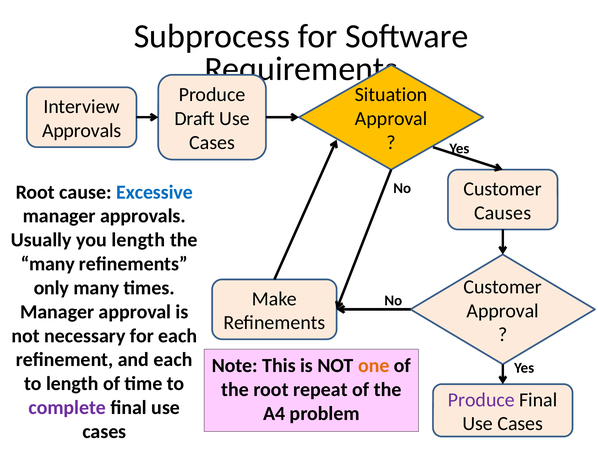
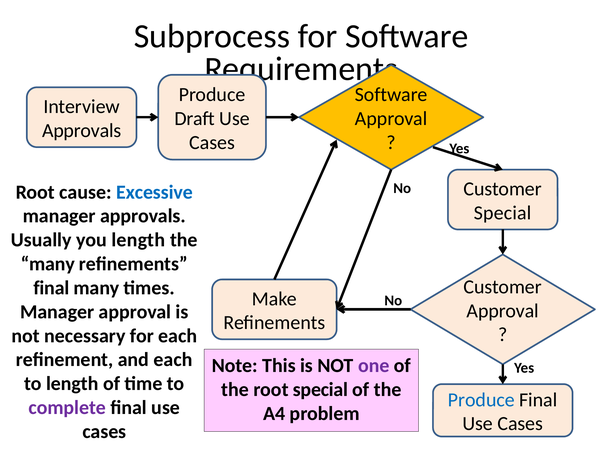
Situation: Situation -> Software (391, 95)
Causes: Causes -> Special (503, 213)
only: only -> final (51, 288)
one colour: orange -> purple (374, 365)
root repeat: repeat -> special (320, 389)
Produce colour: purple -> blue (481, 399)
